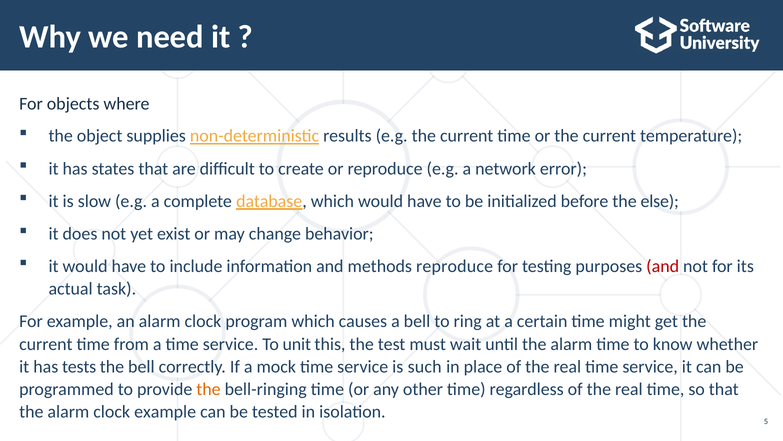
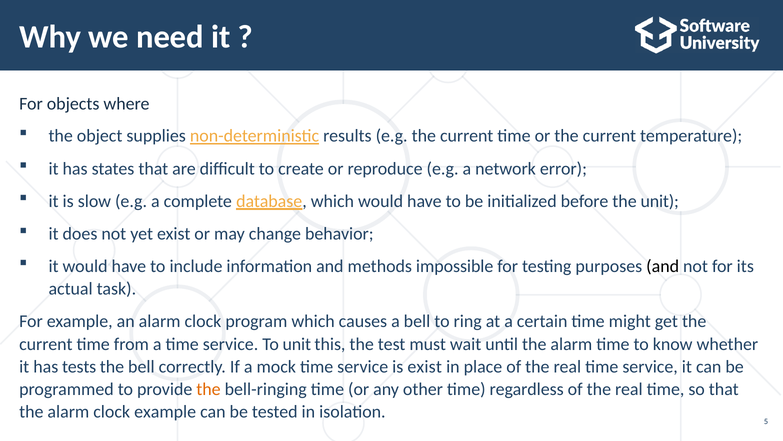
the else: else -> unit (660, 201)
methods reproduce: reproduce -> impossible (455, 266)
and colour: red -> black (663, 266)
is such: such -> exist (425, 366)
